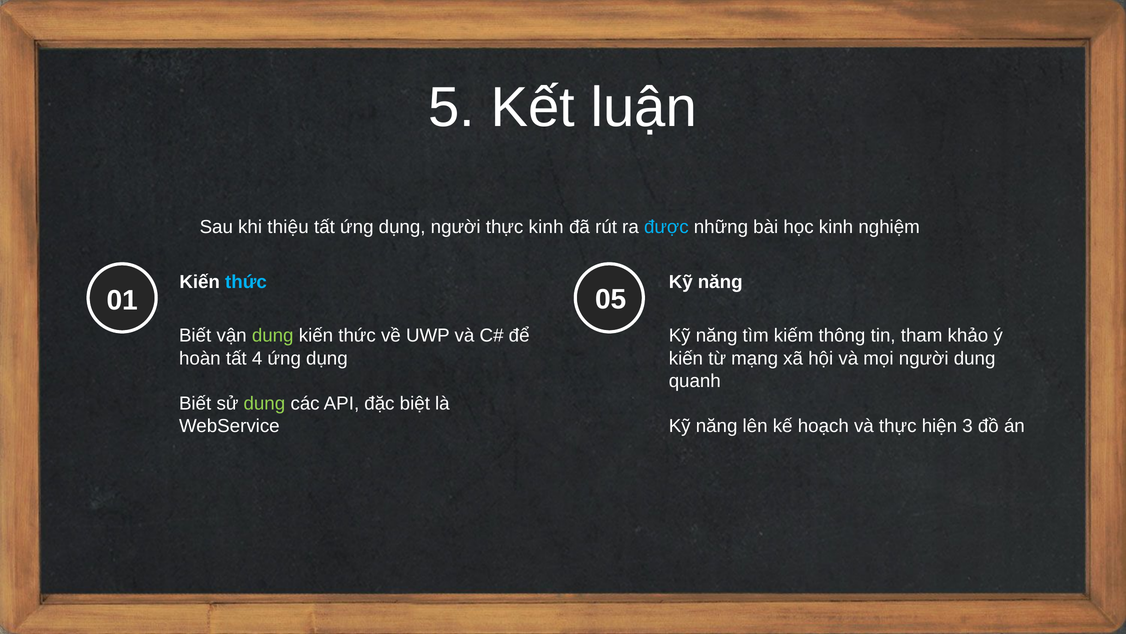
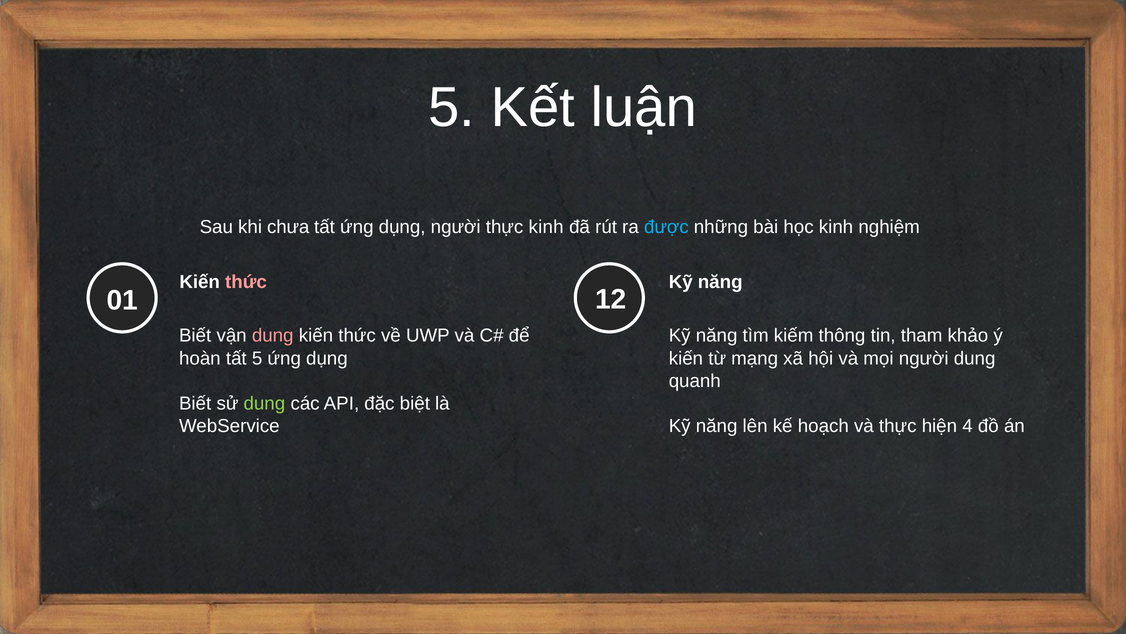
thiệu: thiệu -> chưa (288, 227)
thức colour: light blue -> pink (246, 282)
05: 05 -> 12 (611, 299)
dung colour: light green -> pink (273, 335)
tất 4: 4 -> 5 (257, 358)
3: 3 -> 4 (967, 426)
